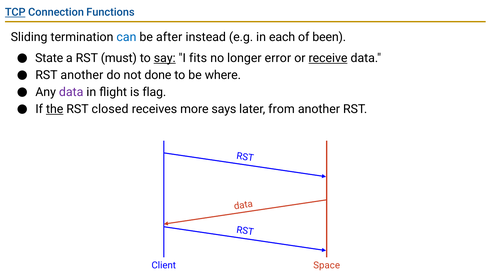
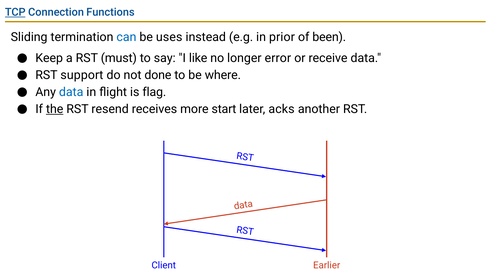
after: after -> uses (169, 37)
each: each -> prior (282, 37)
State: State -> Keep (49, 58)
say underline: present -> none (165, 58)
fits: fits -> like (198, 58)
receive underline: present -> none (328, 58)
RST another: another -> support (82, 75)
data colour: purple -> blue (71, 92)
closed: closed -> resend (110, 109)
says: says -> start (224, 109)
from: from -> acks (281, 109)
Space: Space -> Earlier (327, 265)
